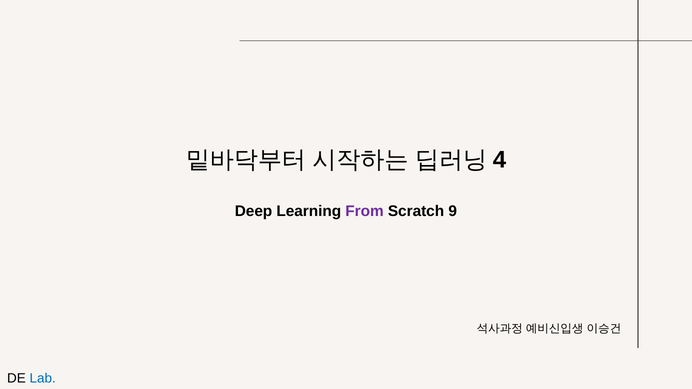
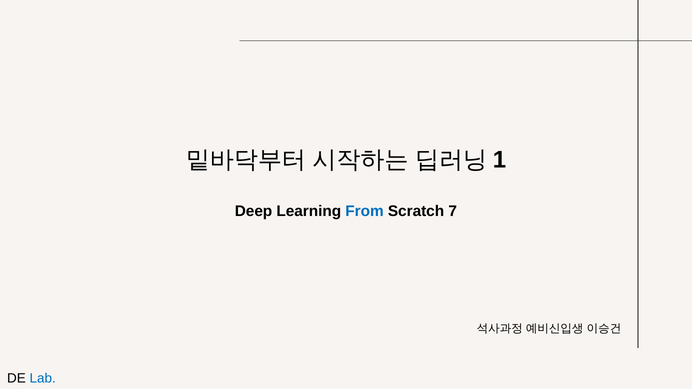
4: 4 -> 1 (499, 160)
From colour: purple -> blue (365, 212)
9: 9 -> 7 (453, 212)
